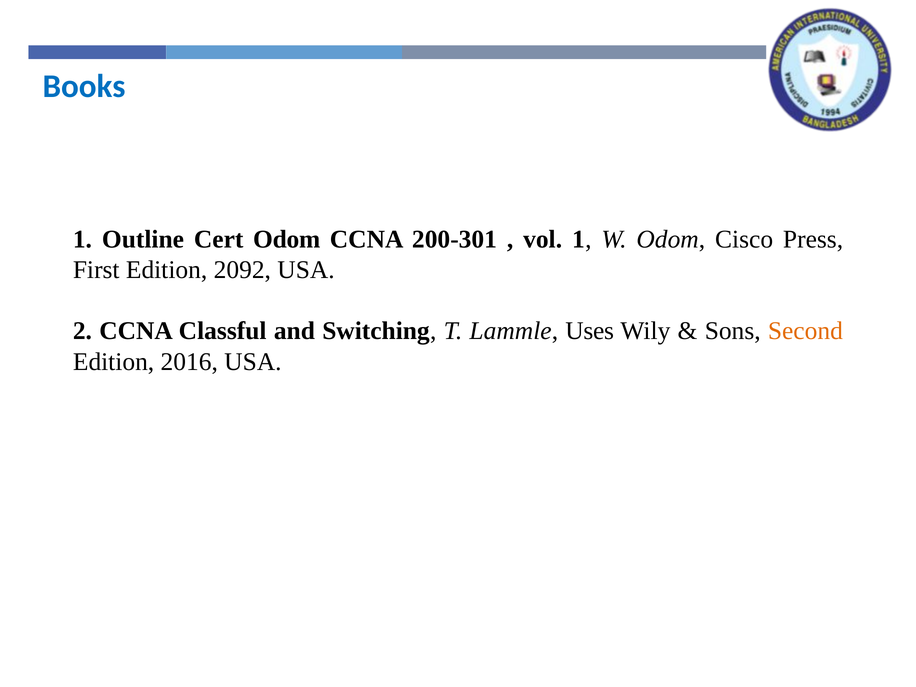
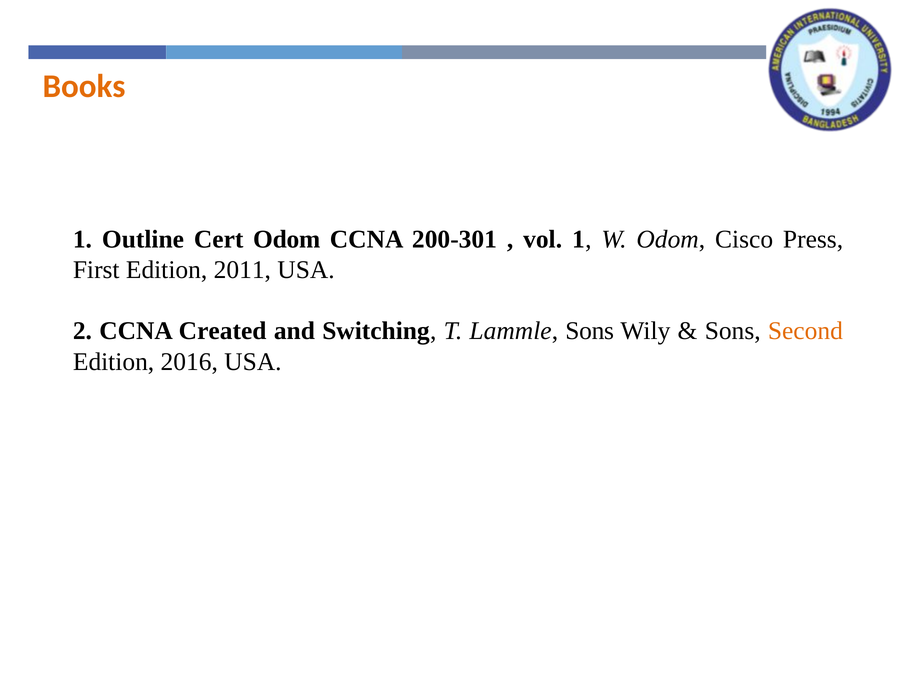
Books colour: blue -> orange (84, 86)
2092: 2092 -> 2011 (242, 270)
Classful: Classful -> Created (223, 331)
Lammle Uses: Uses -> Sons (590, 331)
